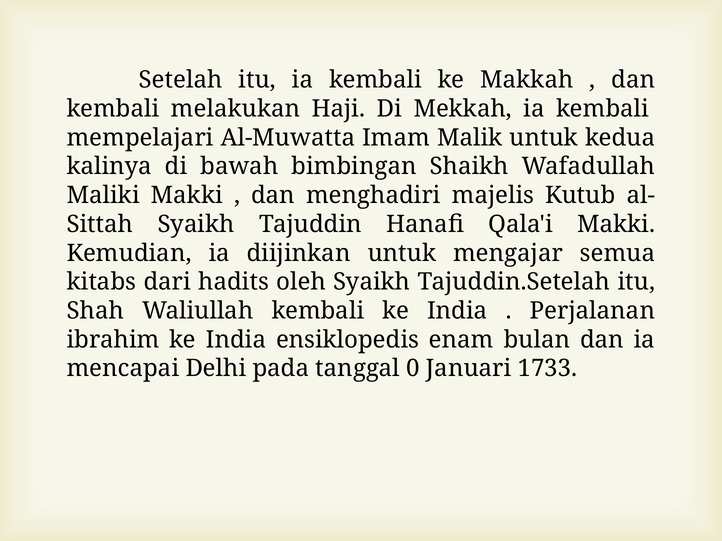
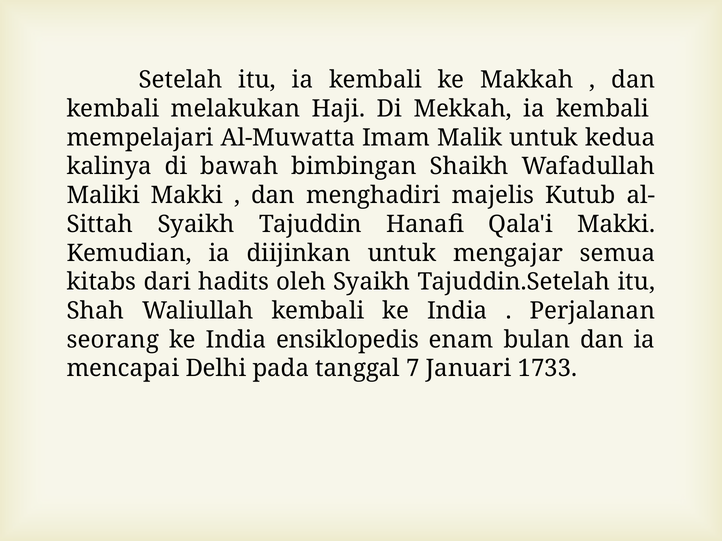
ibrahim: ibrahim -> seorang (113, 340)
0: 0 -> 7 (413, 369)
